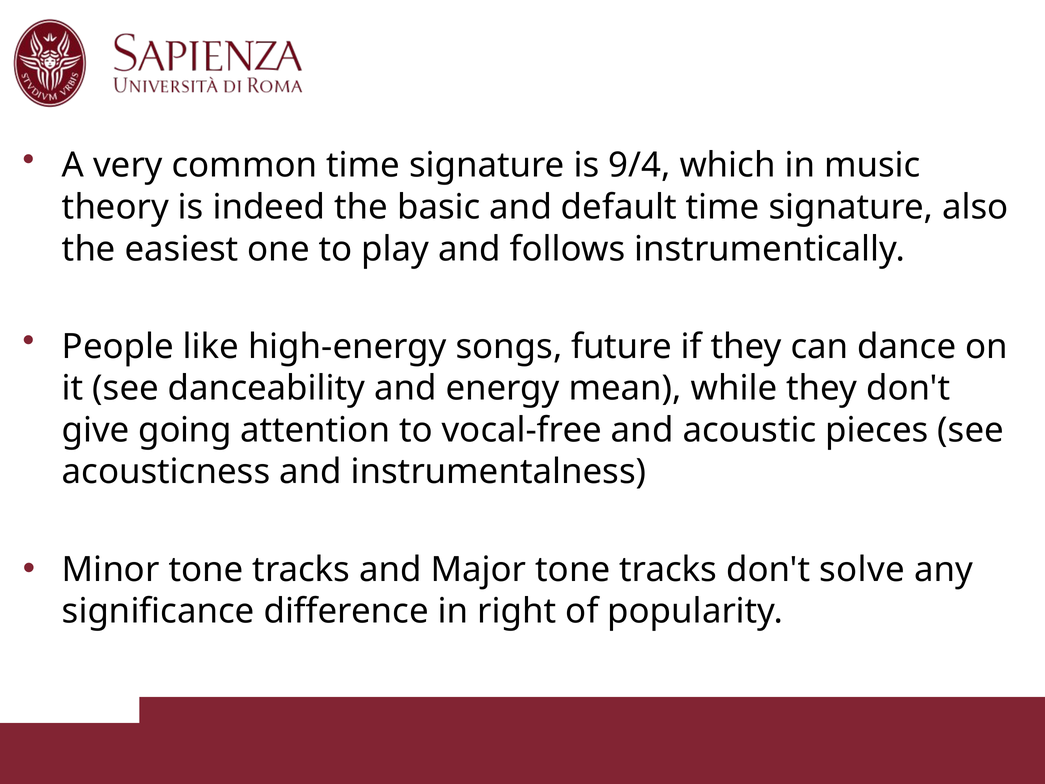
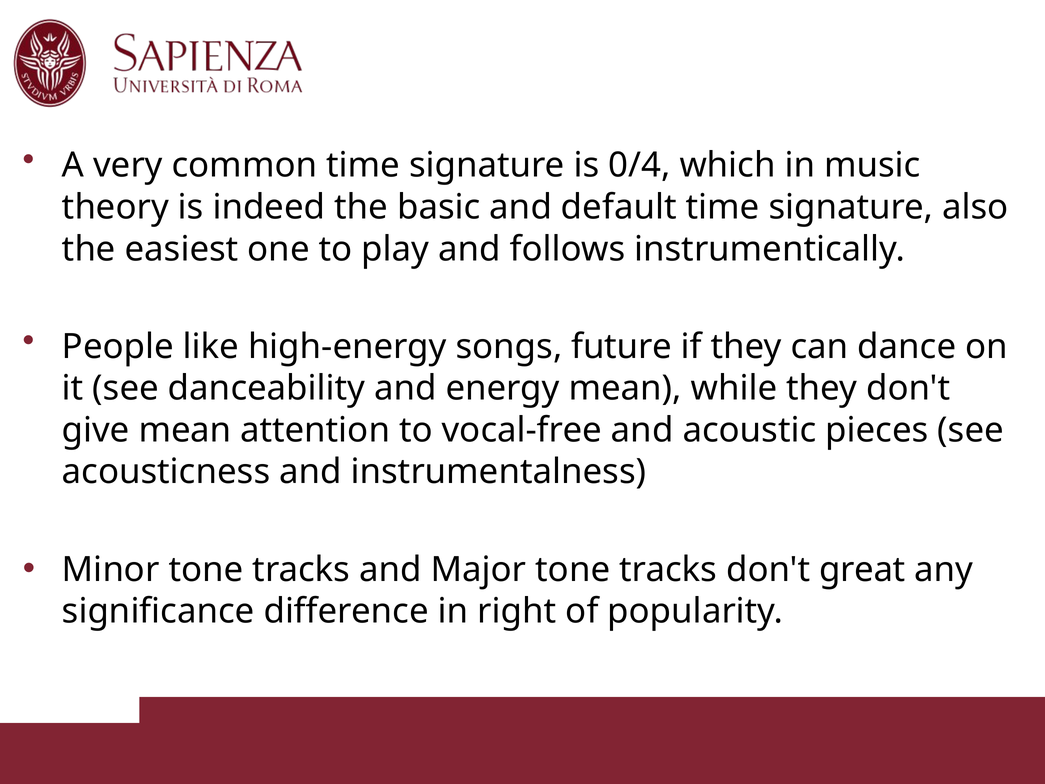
9/4: 9/4 -> 0/4 (639, 165)
give going: going -> mean (185, 430)
solve: solve -> great (862, 569)
